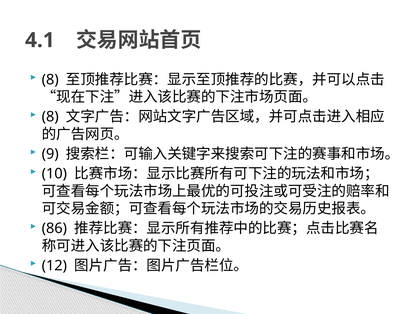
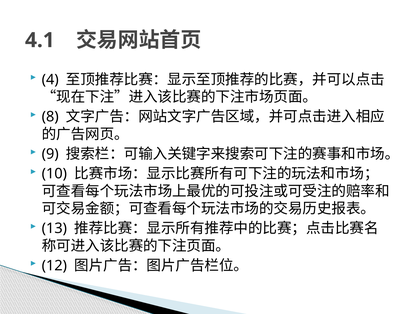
8: 8 -> 4 (50, 80)
86: 86 -> 13 (54, 228)
